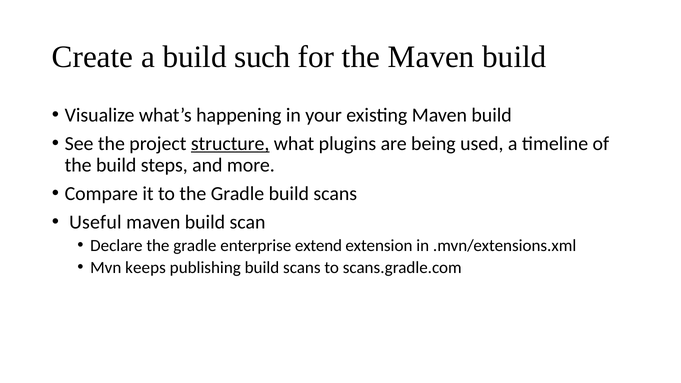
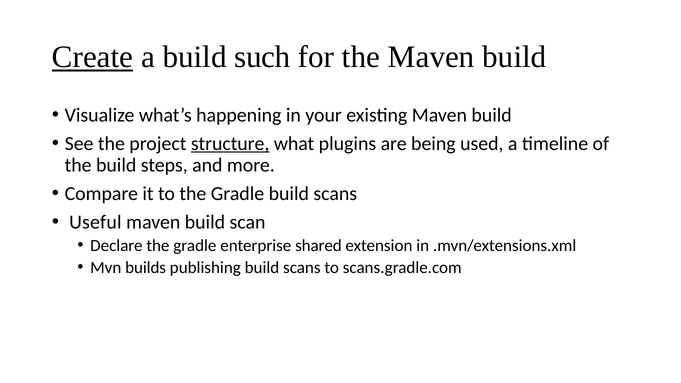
Create underline: none -> present (93, 57)
extend: extend -> shared (318, 246)
keeps: keeps -> builds (146, 267)
